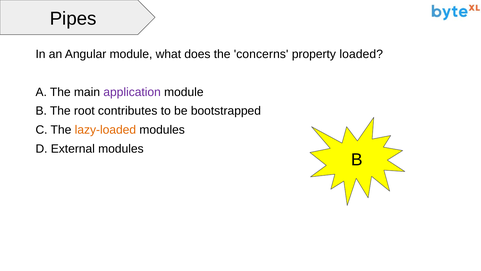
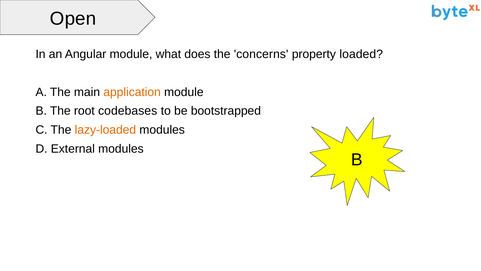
Pipes: Pipes -> Open (73, 19)
application colour: purple -> orange (132, 92)
contributes: contributes -> codebases (128, 111)
